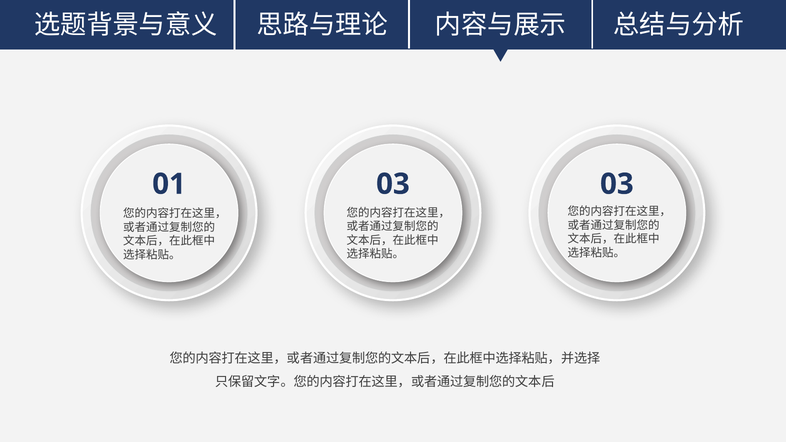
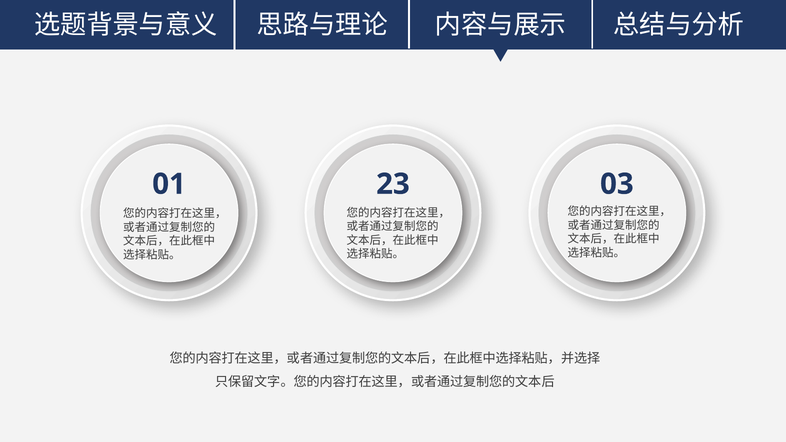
01 03: 03 -> 23 (393, 184)
